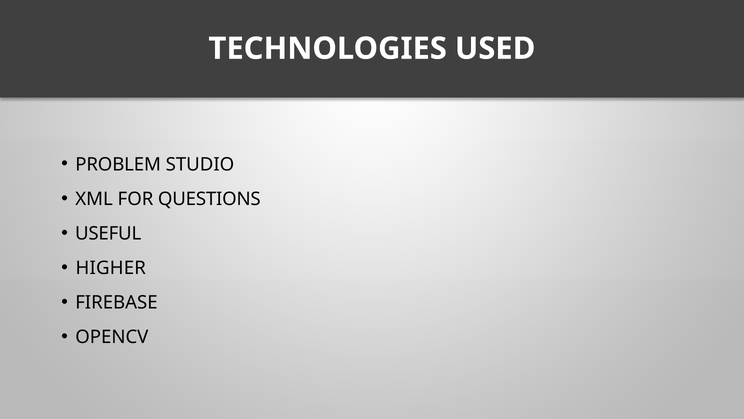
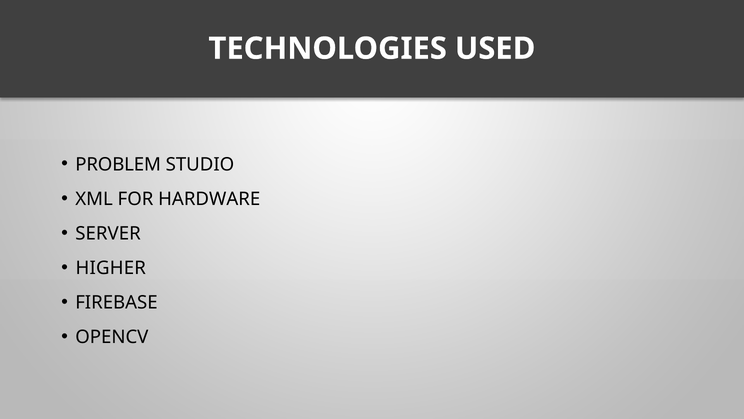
QUESTIONS: QUESTIONS -> HARDWARE (209, 199)
USEFUL: USEFUL -> SERVER (108, 233)
